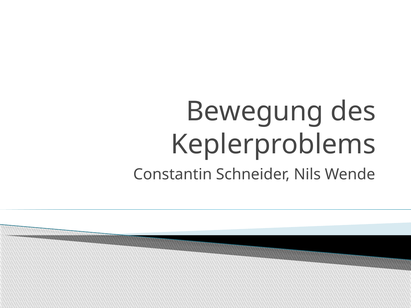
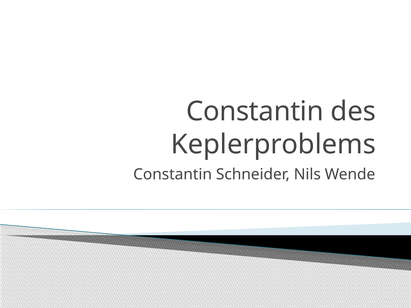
Bewegung: Bewegung -> Constantin (255, 112)
